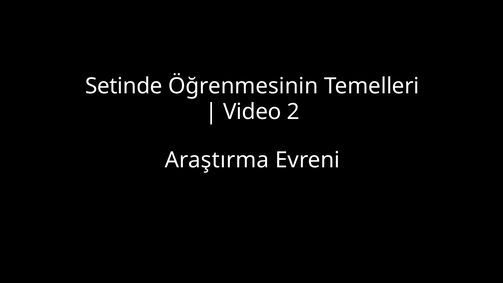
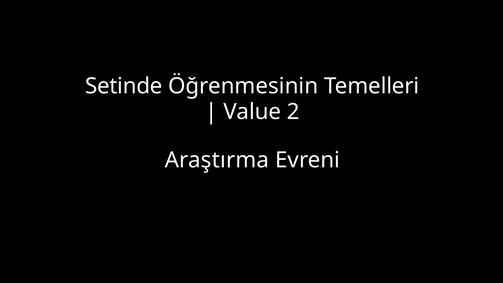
Video: Video -> Value (252, 112)
